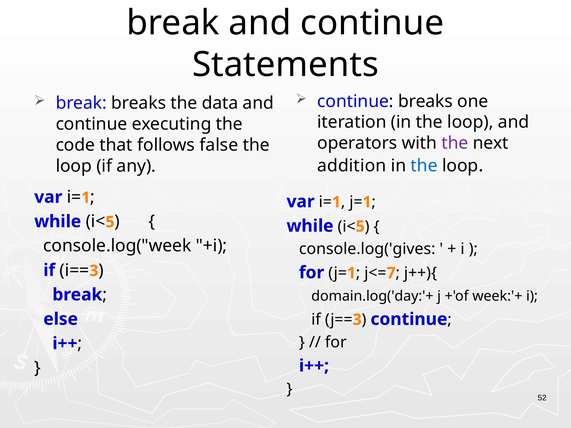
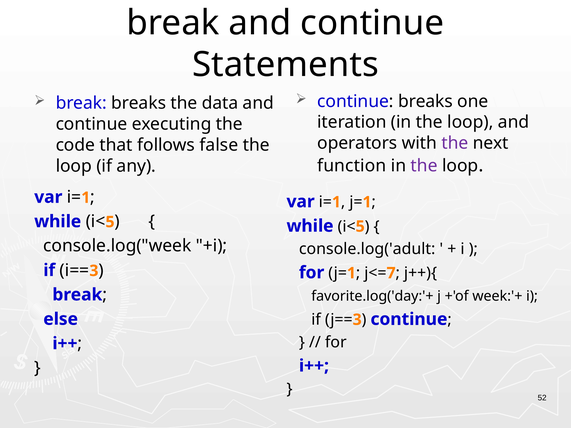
addition: addition -> function (352, 166)
the colour: blue -> purple (424, 166)
console.log('gives: console.log('gives -> console.log('adult (367, 249)
domain.log('day:'+: domain.log('day:'+ -> favorite.log('day:'+ (372, 296)
